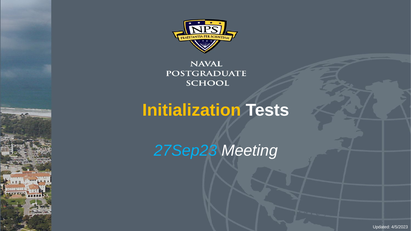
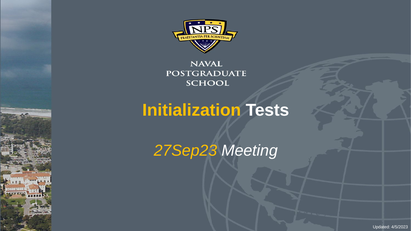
27Sep23 colour: light blue -> yellow (185, 151)
